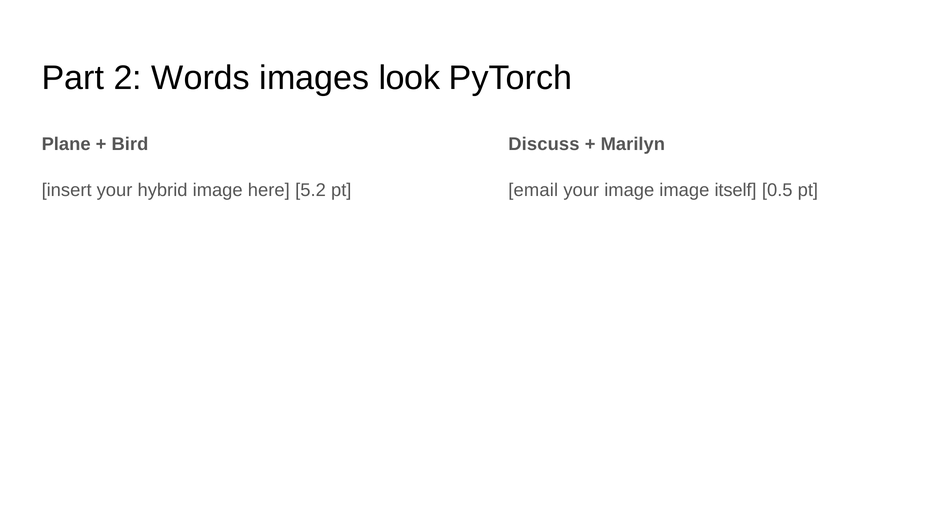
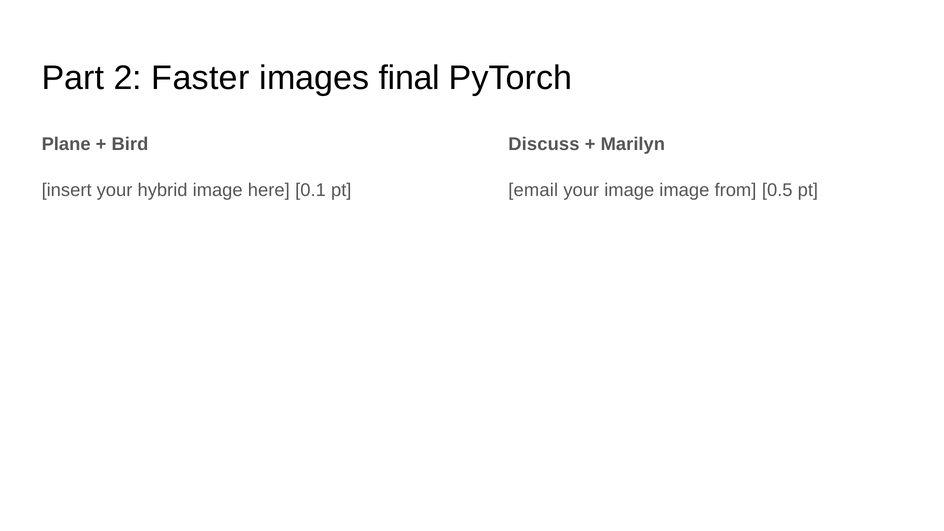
Words: Words -> Faster (201, 78)
look: look -> final (409, 78)
5.2: 5.2 -> 0.1 (311, 190)
itself: itself -> from (735, 190)
